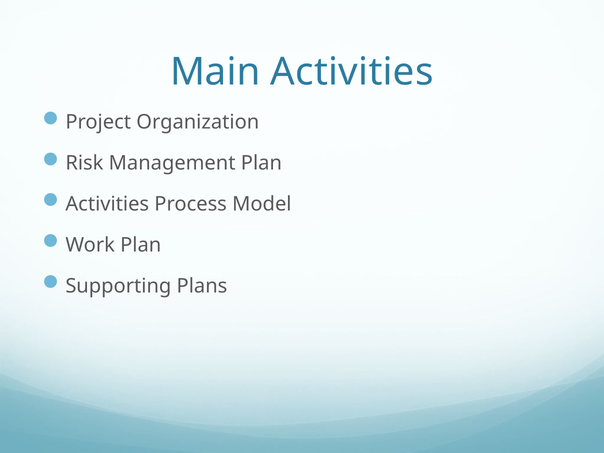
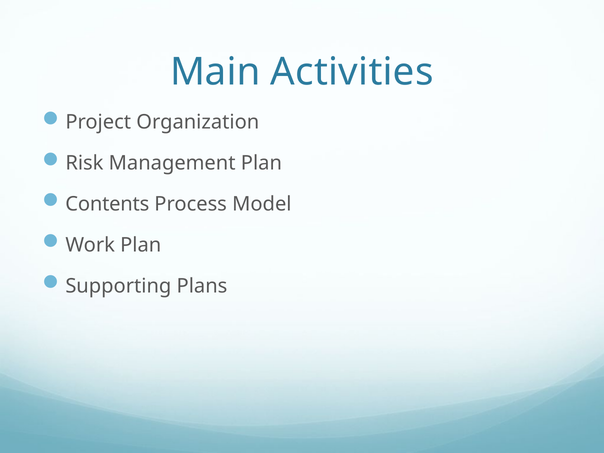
Activities: Activities -> Contents (107, 204)
